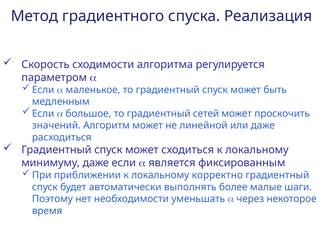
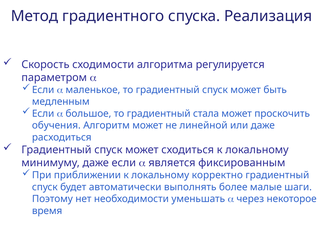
сетей: сетей -> стала (206, 114)
значений: значений -> обучения (56, 125)
